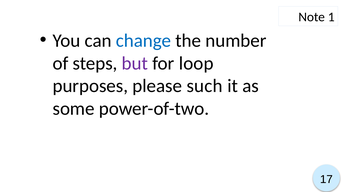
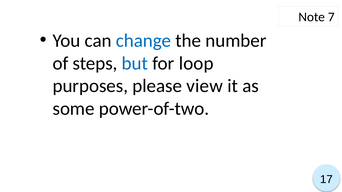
1: 1 -> 7 (331, 17)
but colour: purple -> blue (135, 63)
such: such -> view (205, 86)
